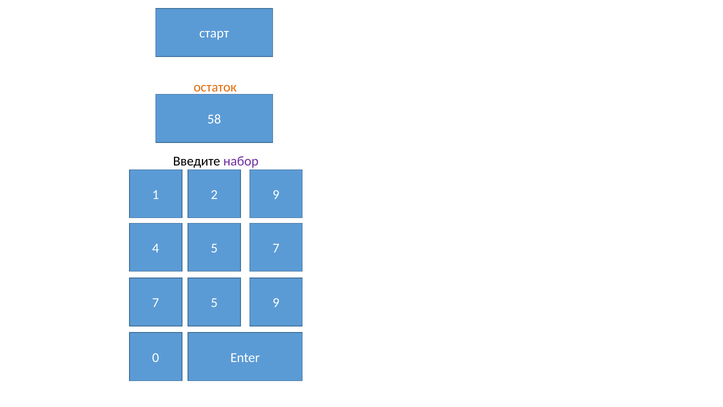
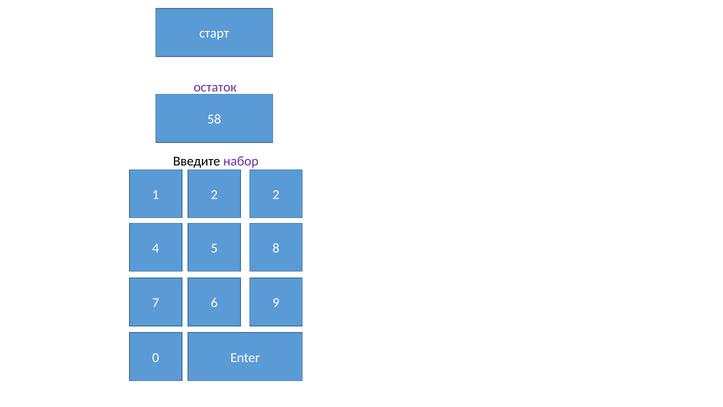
остаток colour: orange -> purple (215, 87)
2 9: 9 -> 2 (276, 195)
5 7: 7 -> 8 (276, 248)
7 5: 5 -> 6 (214, 303)
